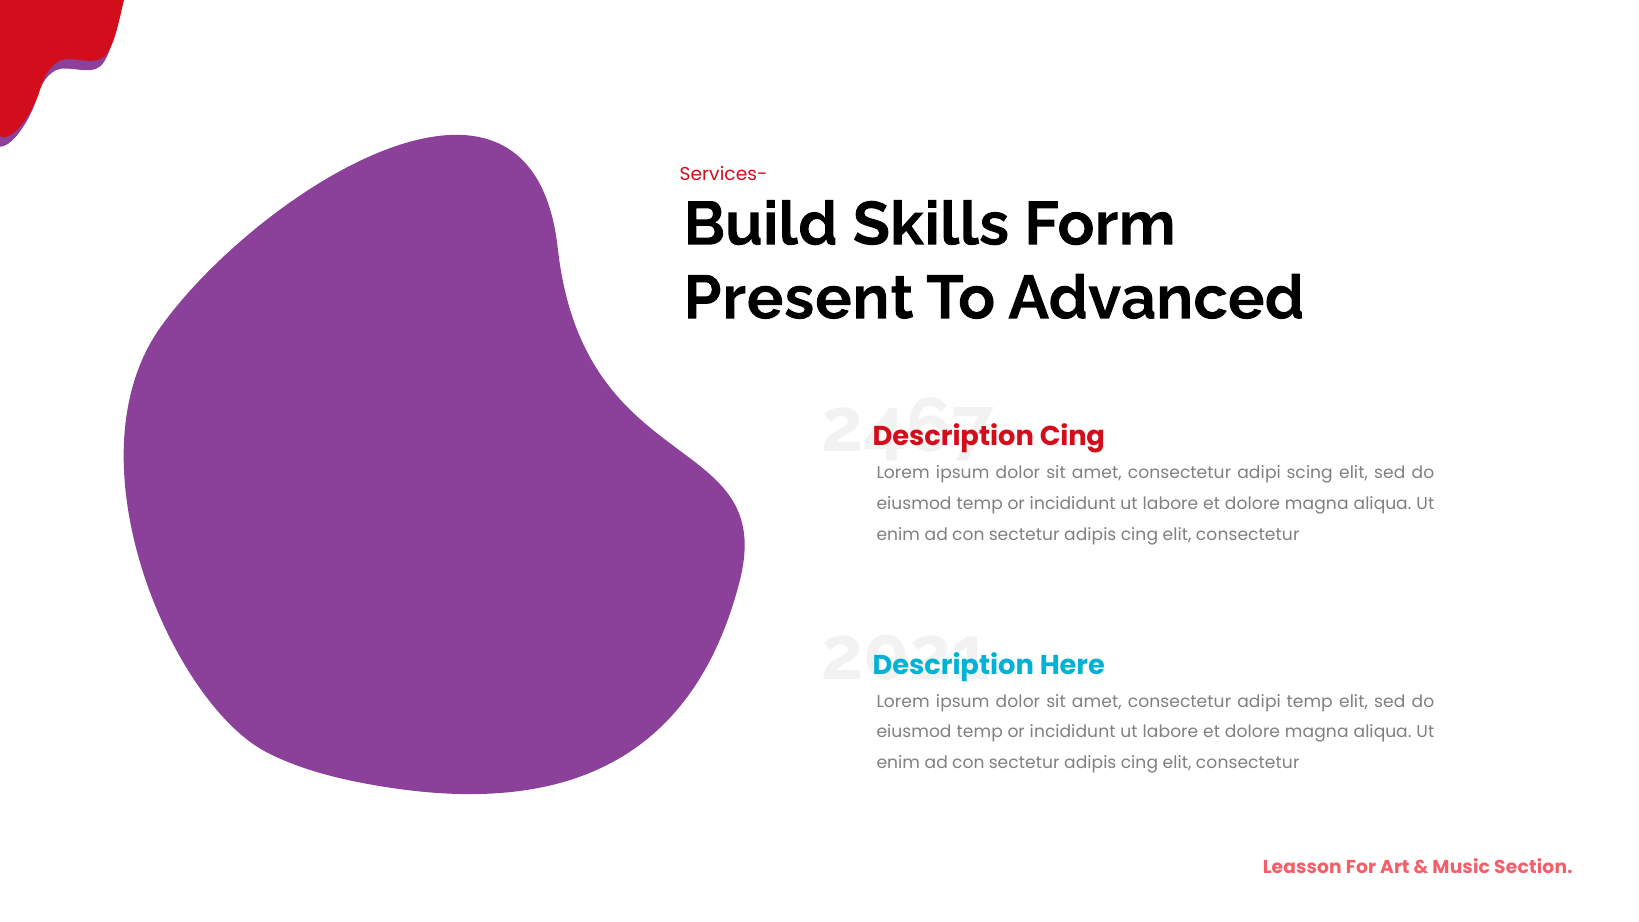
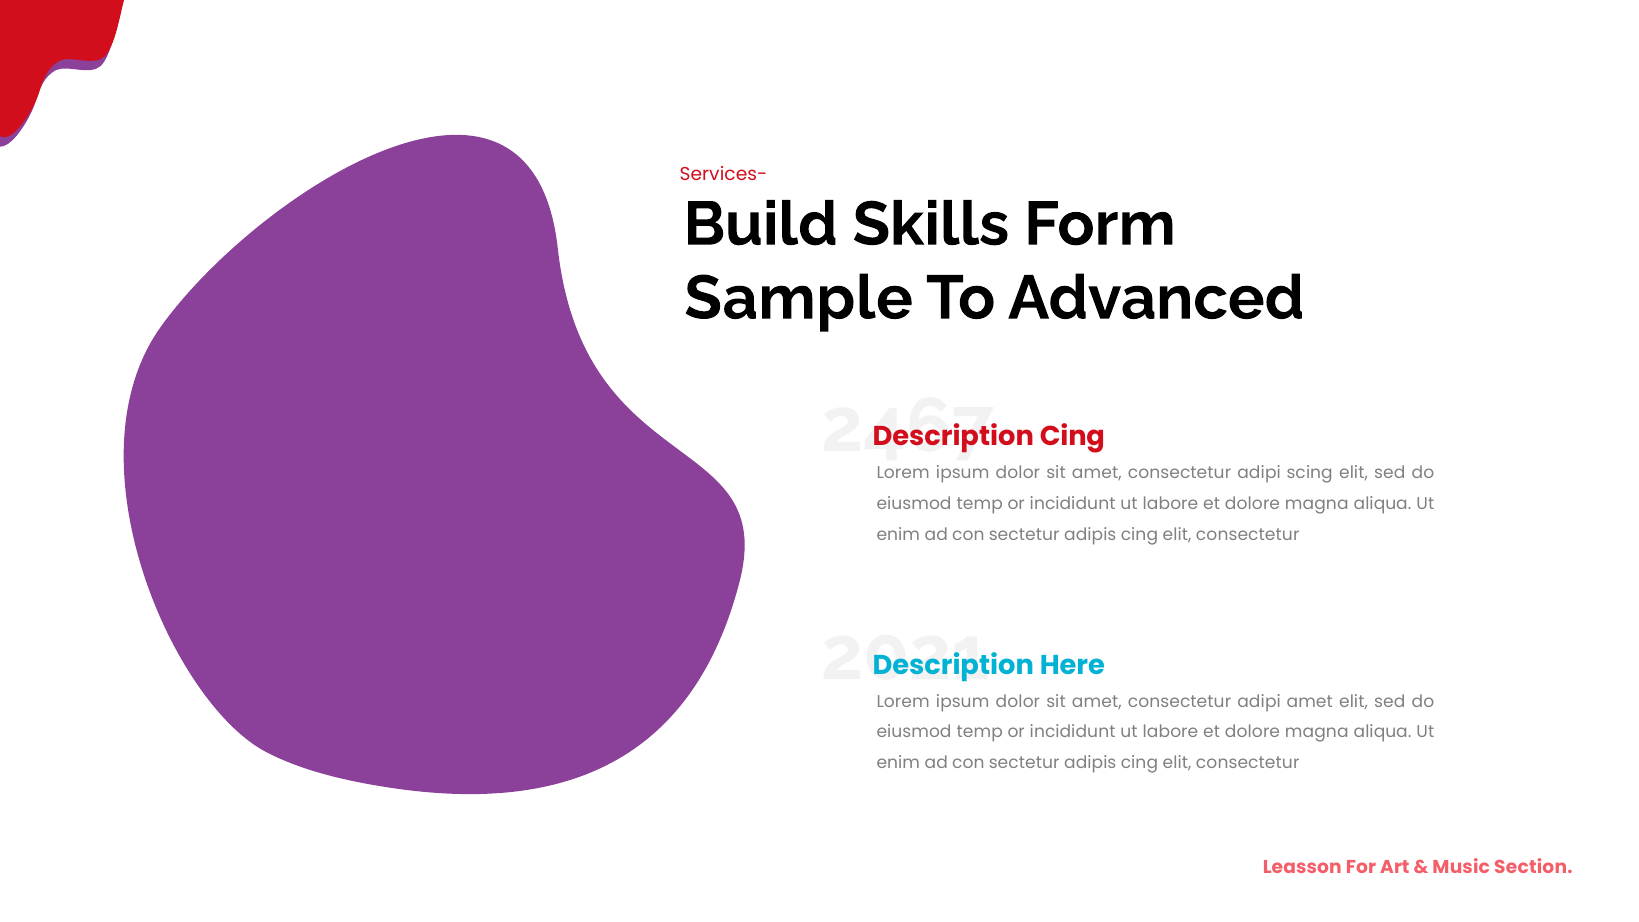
Present: Present -> Sample (799, 298)
adipi temp: temp -> amet (1310, 701)
